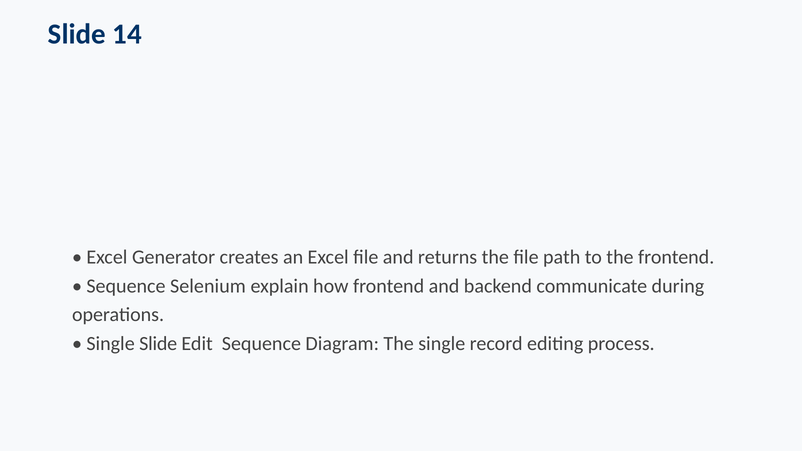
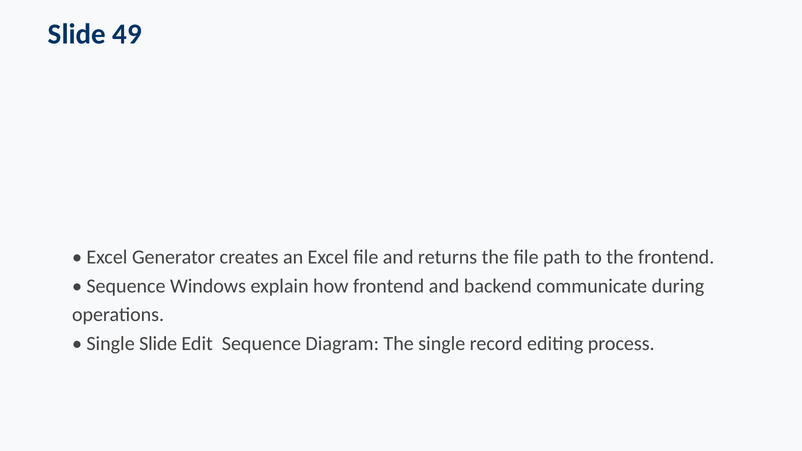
14: 14 -> 49 (127, 34)
Selenium: Selenium -> Windows (208, 286)
